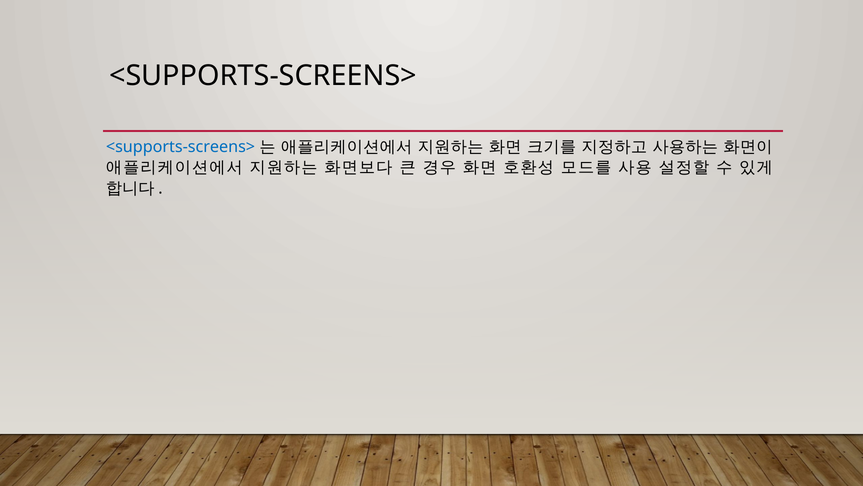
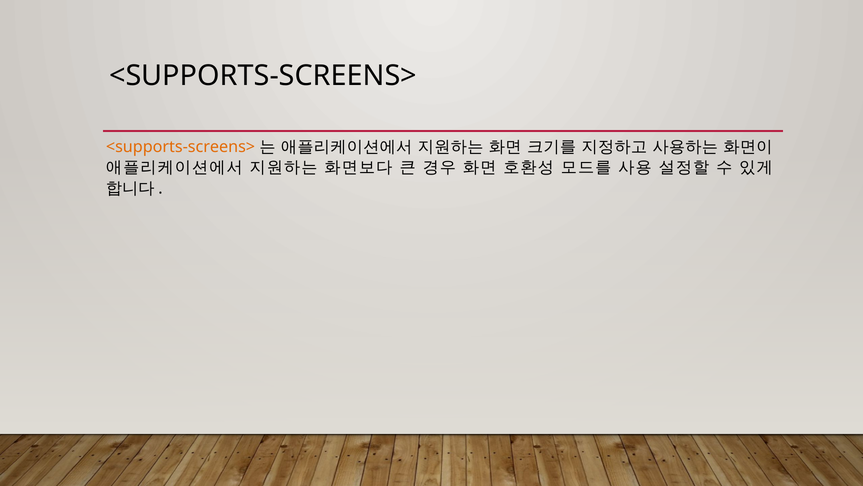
<supports-screens> colour: blue -> orange (181, 147)
